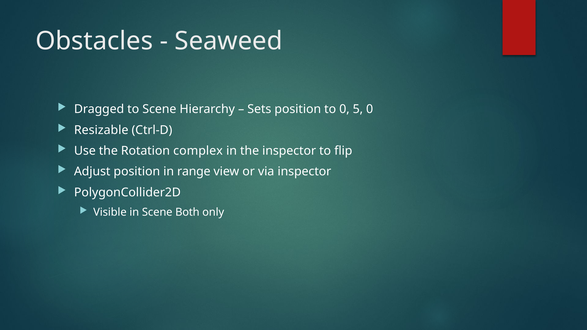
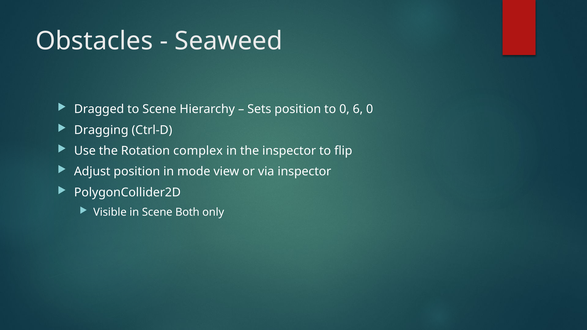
5: 5 -> 6 (358, 109)
Resizable: Resizable -> Dragging (101, 130)
range: range -> mode (194, 172)
